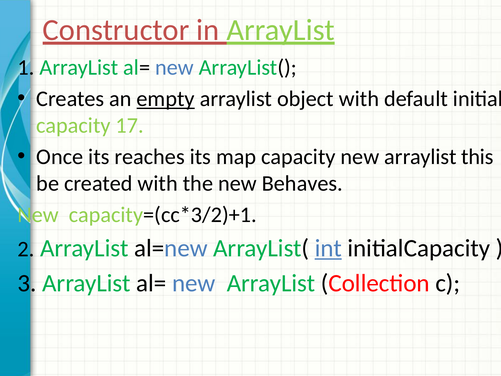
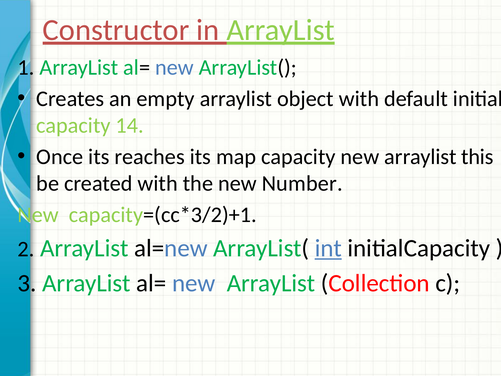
empty underline: present -> none (166, 99)
17: 17 -> 14 (130, 125)
Behaves: Behaves -> Number (302, 183)
